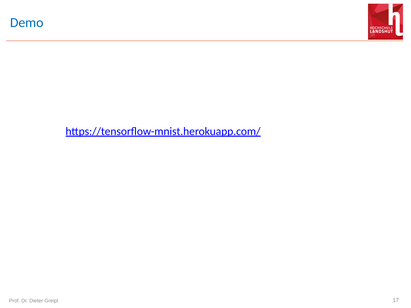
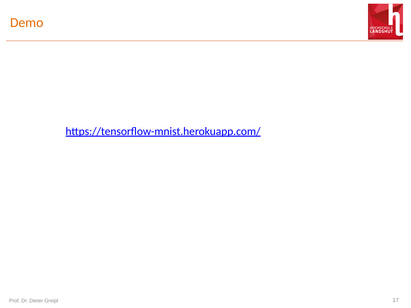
Demo colour: blue -> orange (27, 23)
